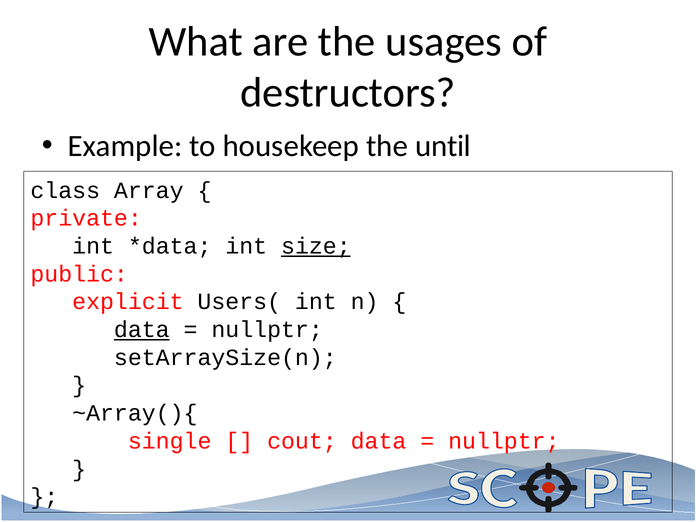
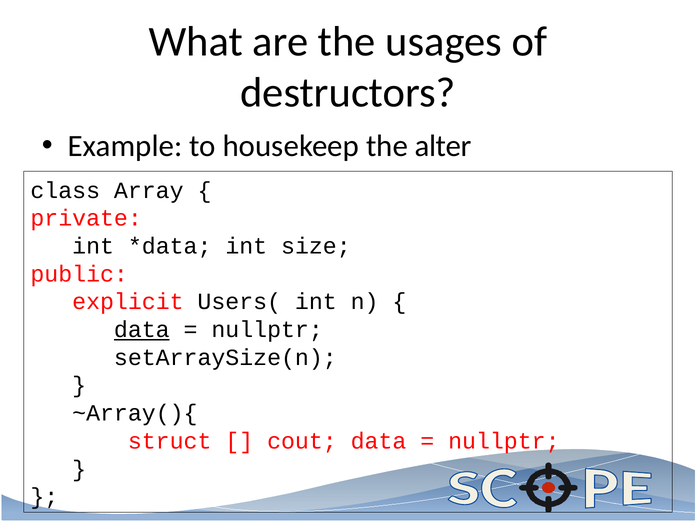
until: until -> alter (443, 146)
size underline: present -> none (316, 246)
single: single -> struct (170, 441)
